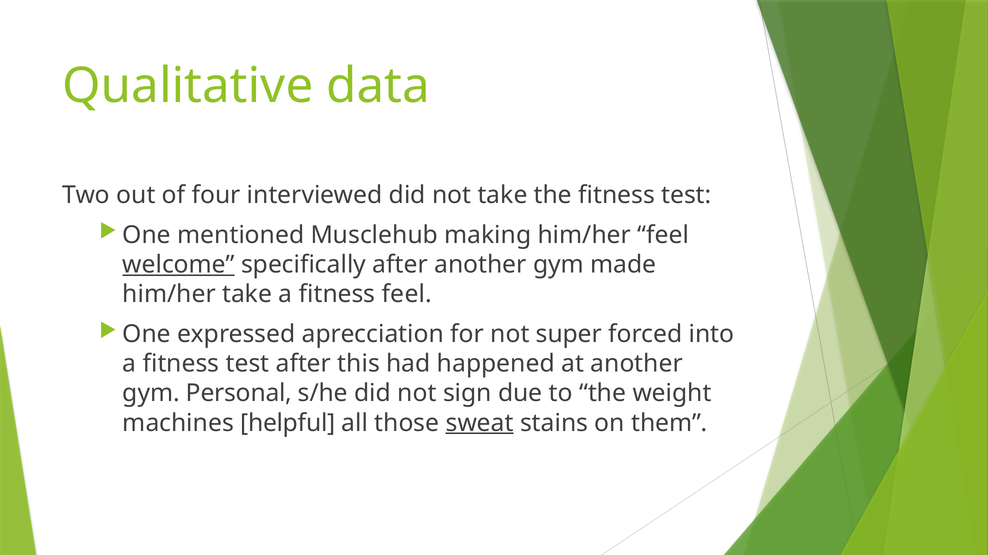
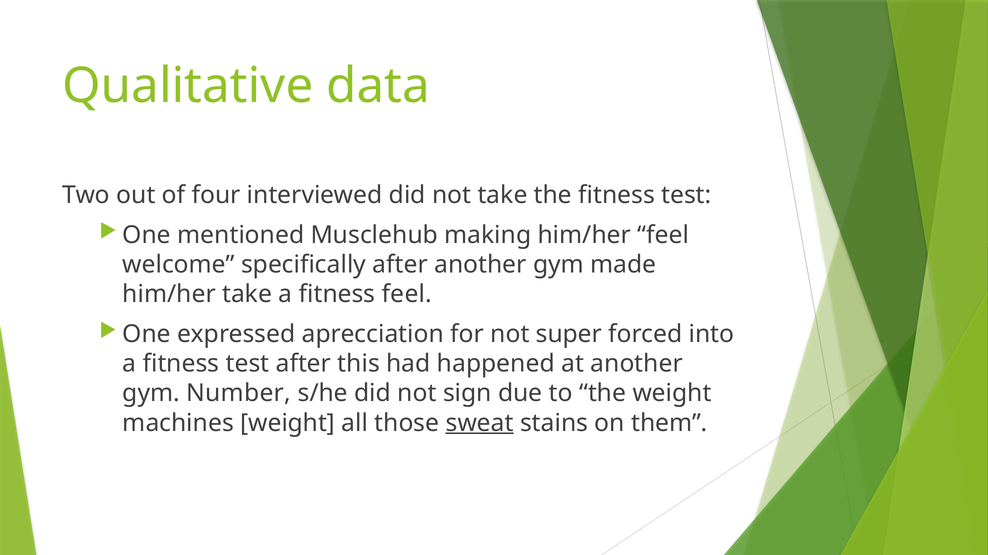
welcome underline: present -> none (179, 265)
Personal: Personal -> Number (239, 394)
machines helpful: helpful -> weight (288, 423)
